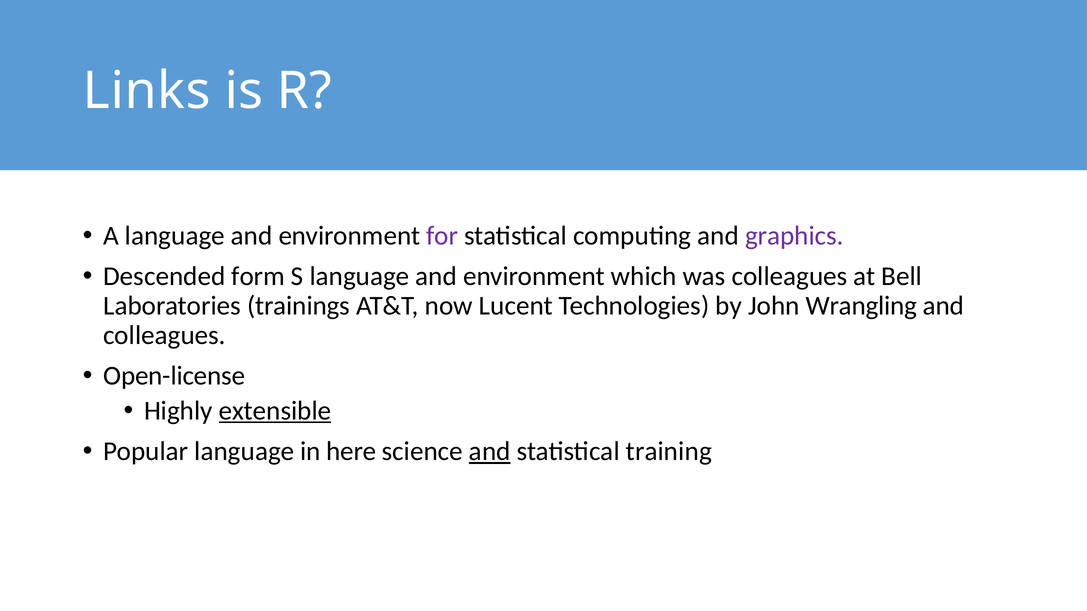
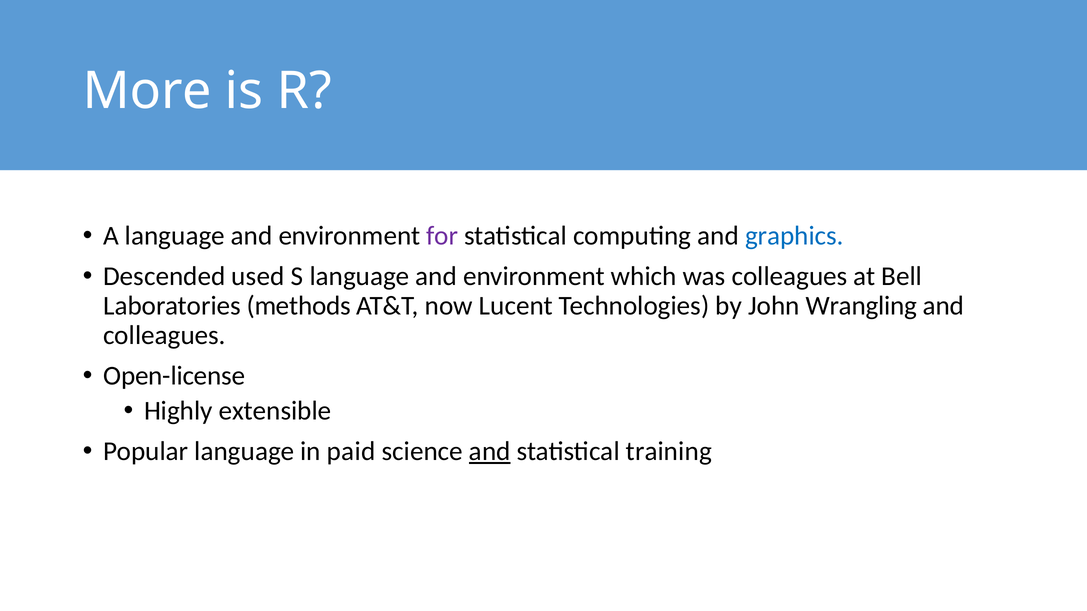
Links: Links -> More (147, 91)
graphics colour: purple -> blue (794, 236)
form: form -> used (258, 277)
trainings: trainings -> methods (299, 306)
extensible underline: present -> none (275, 411)
here: here -> paid (351, 452)
